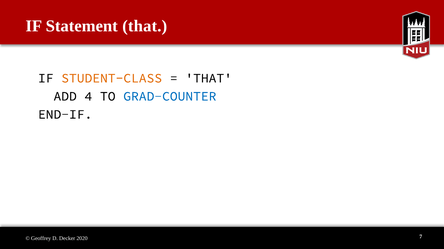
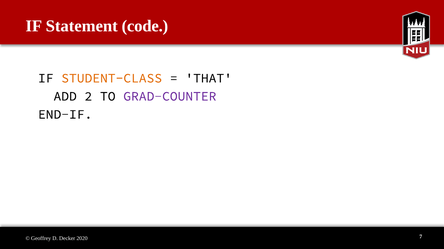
Statement that: that -> code (145, 26)
4: 4 -> 2 (88, 97)
GRAD-COUNTER colour: blue -> purple (170, 97)
